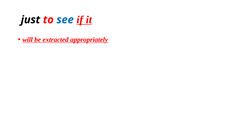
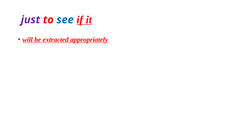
just colour: black -> purple (30, 20)
